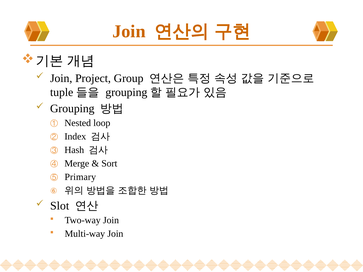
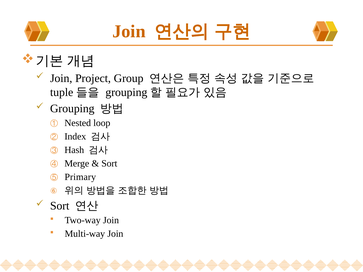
Slot: Slot -> Sort (60, 206)
